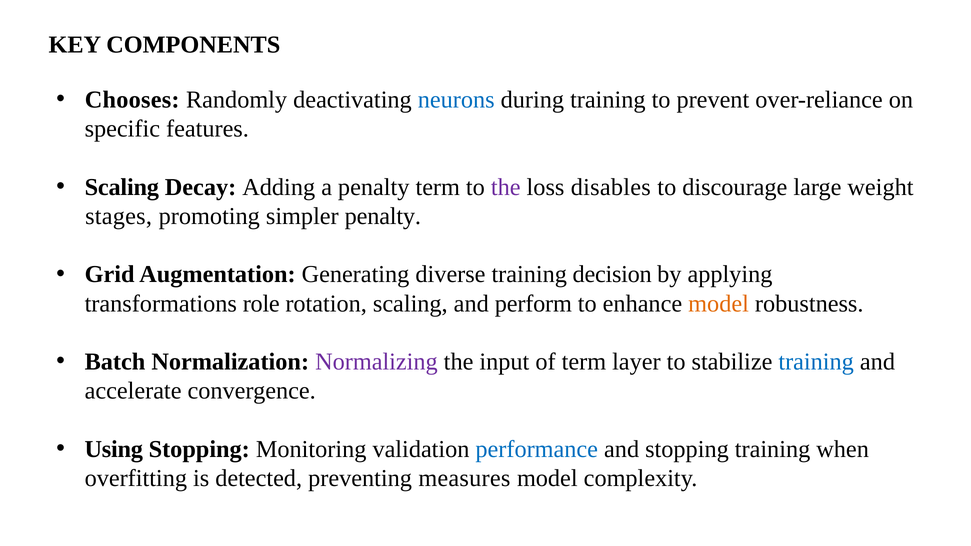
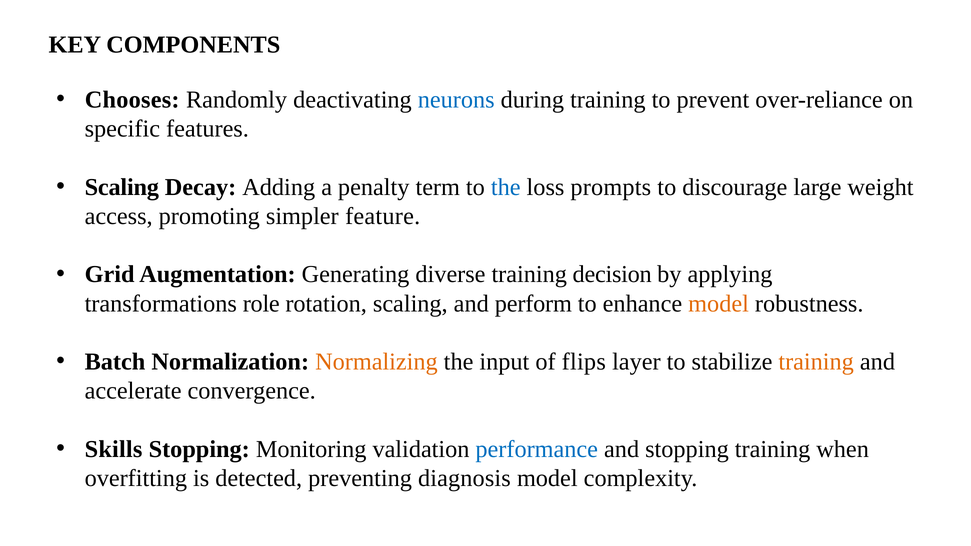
the colour: purple -> blue (506, 187)
disables: disables -> prompts (611, 187)
stages: stages -> access (119, 216)
simpler penalty: penalty -> feature (383, 216)
Normalizing colour: purple -> orange (376, 362)
of term: term -> flips (584, 362)
training colour: blue -> orange (816, 362)
Using: Using -> Skills (114, 449)
measures: measures -> diagnosis (464, 478)
